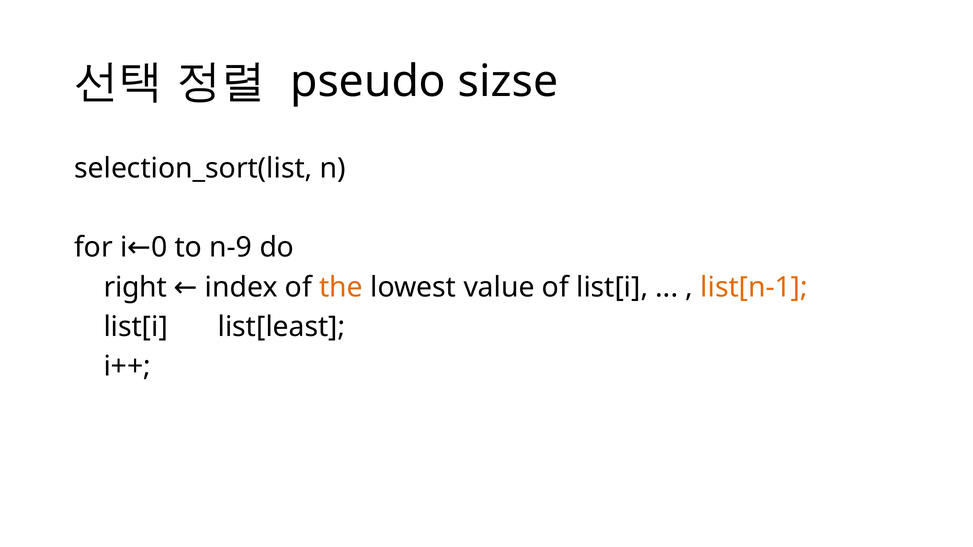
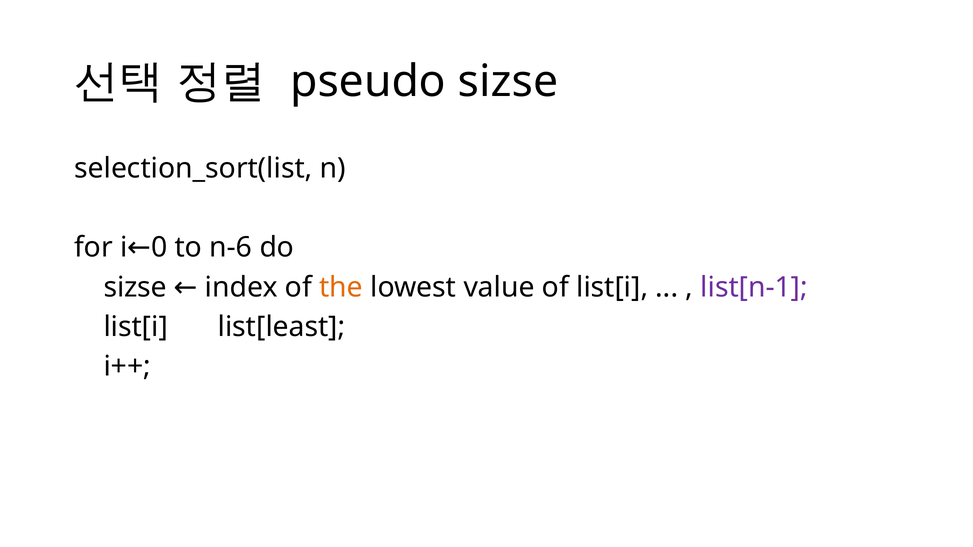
n-9: n-9 -> n-6 (231, 248)
right: right -> sizse (135, 287)
list[n-1 colour: orange -> purple (754, 287)
